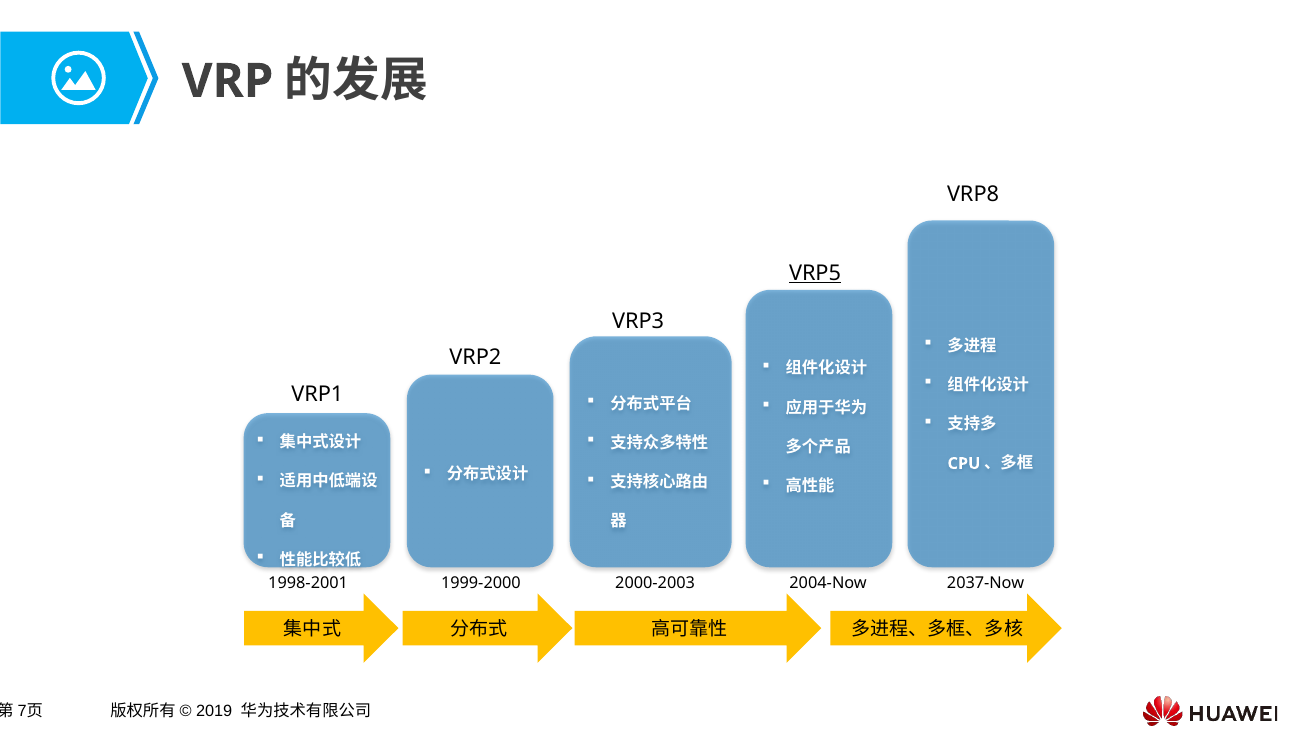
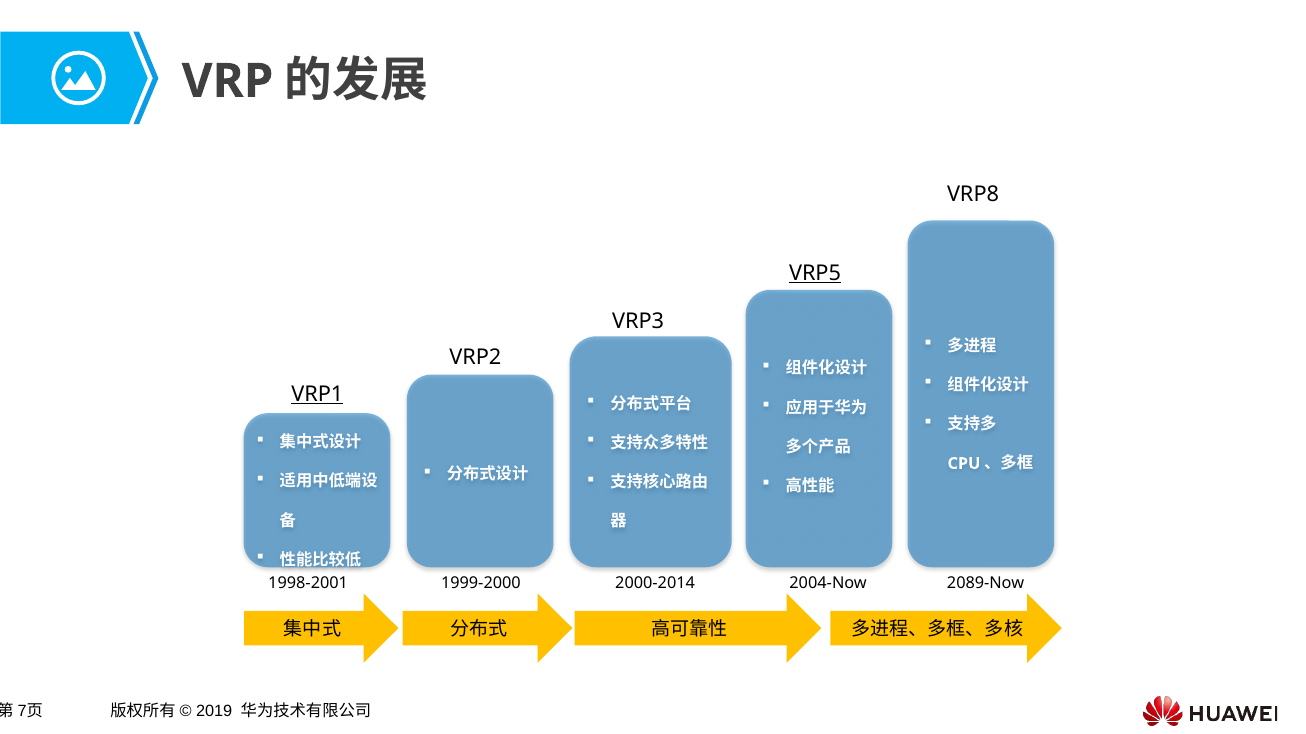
VRP1 underline: none -> present (317, 395)
2000-2003: 2000-2003 -> 2000-2014 (655, 584)
2037-Now: 2037-Now -> 2089-Now (986, 584)
